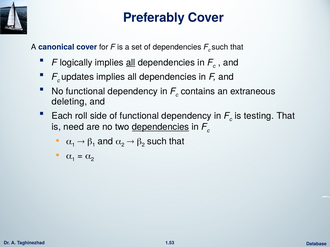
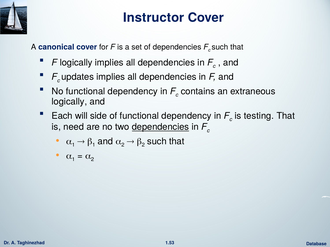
Preferably: Preferably -> Instructor (154, 18)
all underline: present -> none (131, 63)
deleting: deleting -> logically (69, 102)
roll: roll -> will (81, 116)
